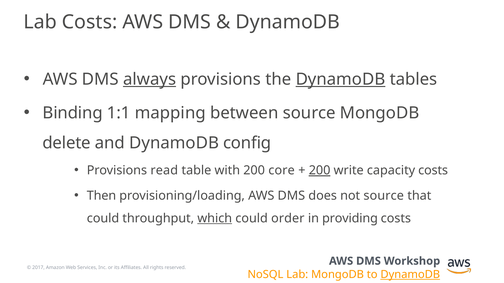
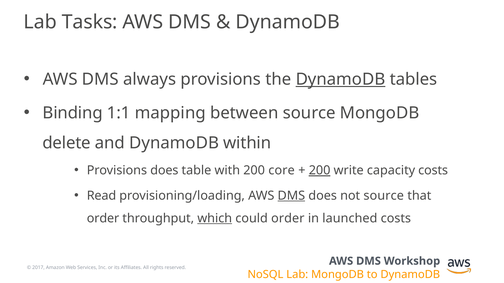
Lab Costs: Costs -> Tasks (90, 22)
always underline: present -> none (150, 79)
config: config -> within (247, 143)
Provisions read: read -> does (164, 171)
Then: Then -> Read (101, 196)
DMS underline: none -> present (291, 196)
could: could -> order (103, 219)
providing: providing -> launched (350, 219)
DynamoDB underline: present -> none (410, 275)
